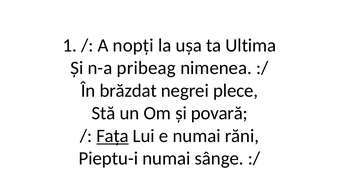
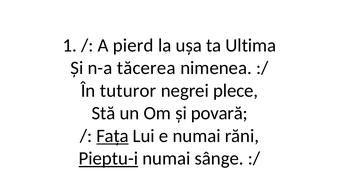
nopți: nopți -> pierd (133, 45)
pribeag: pribeag -> tăcerea (146, 68)
brăzdat: brăzdat -> tuturor (128, 90)
Pieptu-i underline: none -> present (108, 158)
